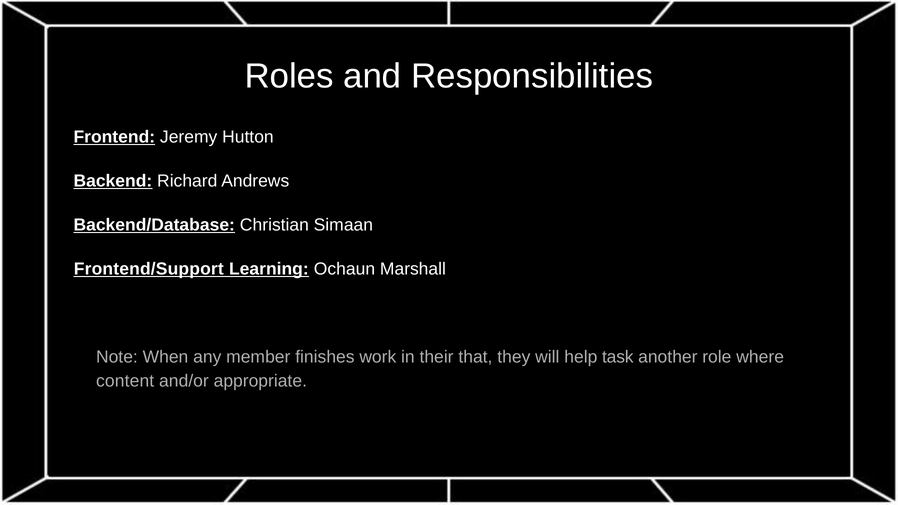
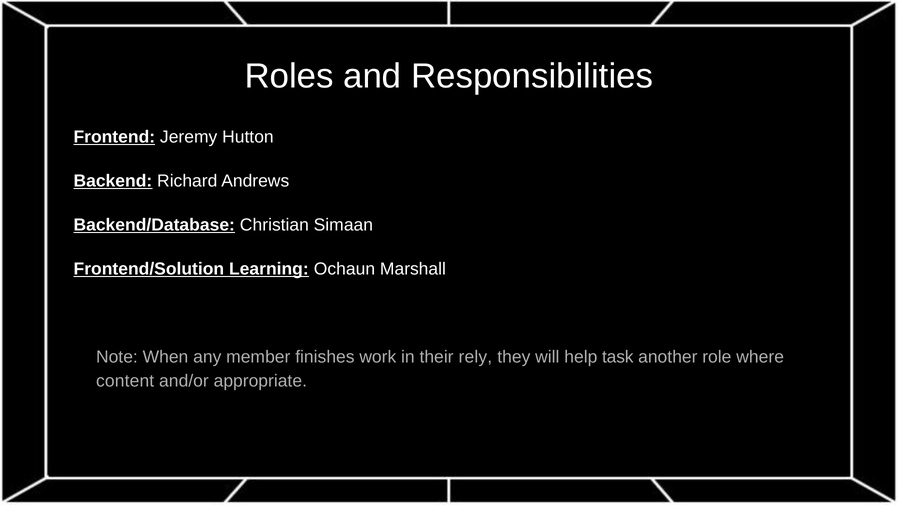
Frontend/Support: Frontend/Support -> Frontend/Solution (149, 269)
that: that -> rely (475, 357)
